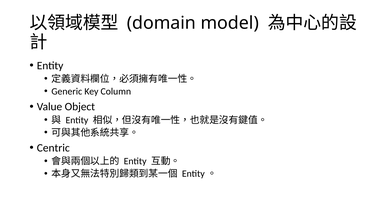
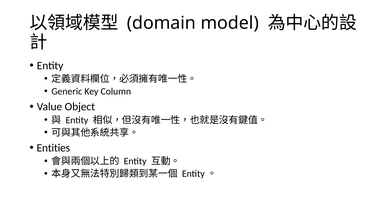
Centric: Centric -> Entities (53, 148)
